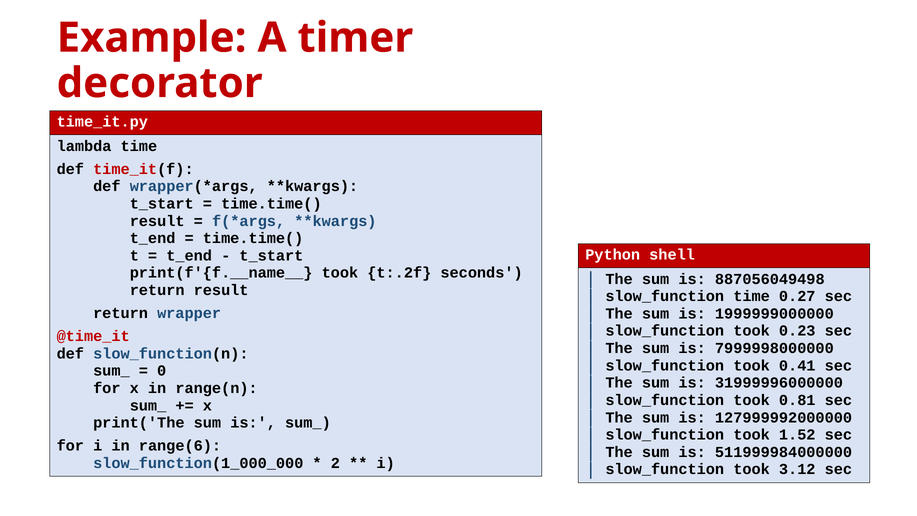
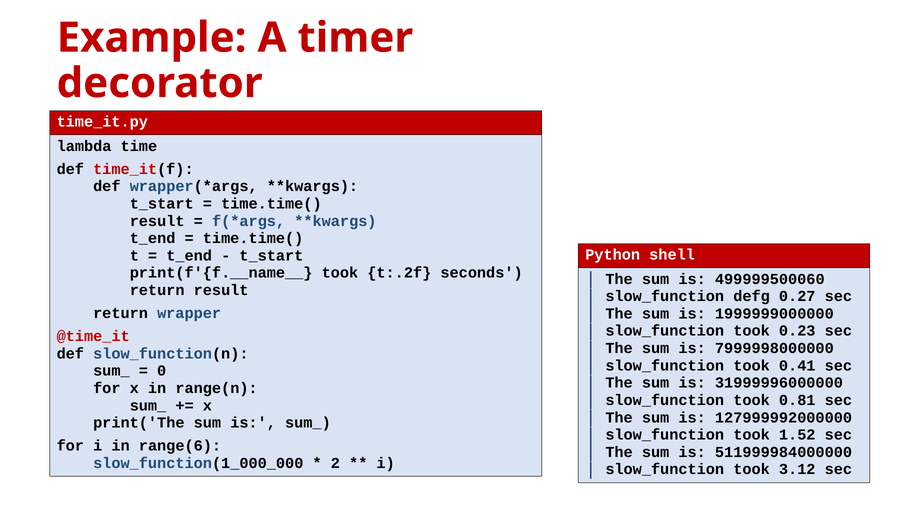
887056049498: 887056049498 -> 499999500060 (770, 279)
time: time -> defg (752, 296)
